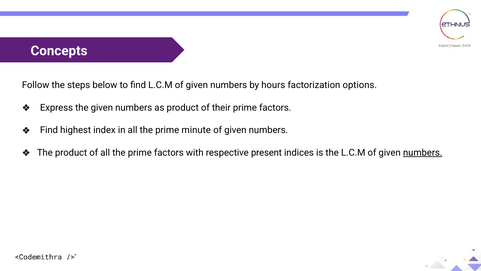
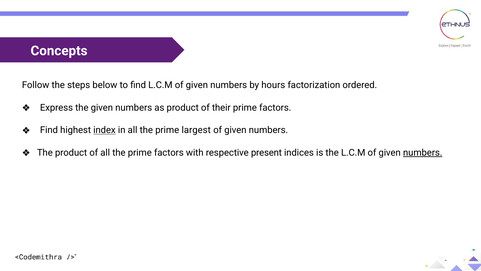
options: options -> ordered (360, 85)
index underline: none -> present (104, 130)
minute: minute -> largest (196, 130)
